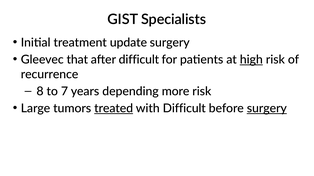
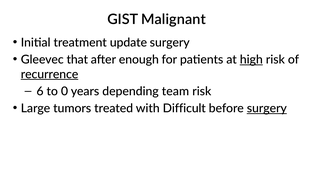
Specialists: Specialists -> Malignant (173, 19)
after difficult: difficult -> enough (139, 60)
recurrence underline: none -> present (50, 75)
8: 8 -> 6 (40, 92)
7: 7 -> 0 (65, 92)
more: more -> team (175, 92)
treated underline: present -> none (114, 109)
